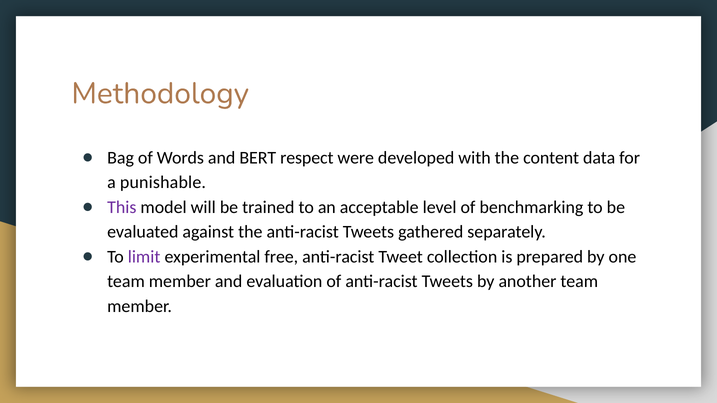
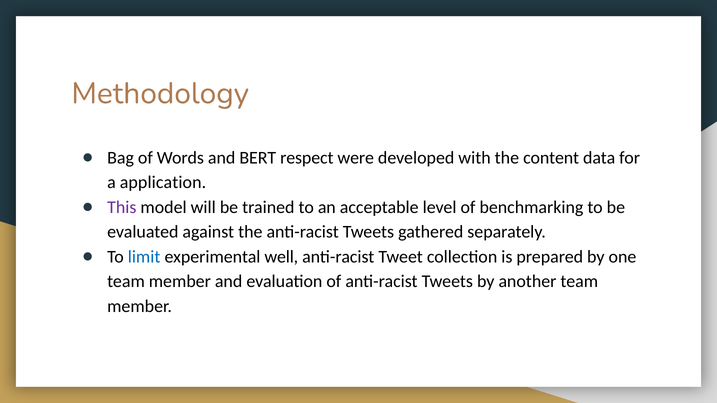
punishable: punishable -> application (163, 183)
limit colour: purple -> blue (144, 257)
free: free -> well (281, 257)
